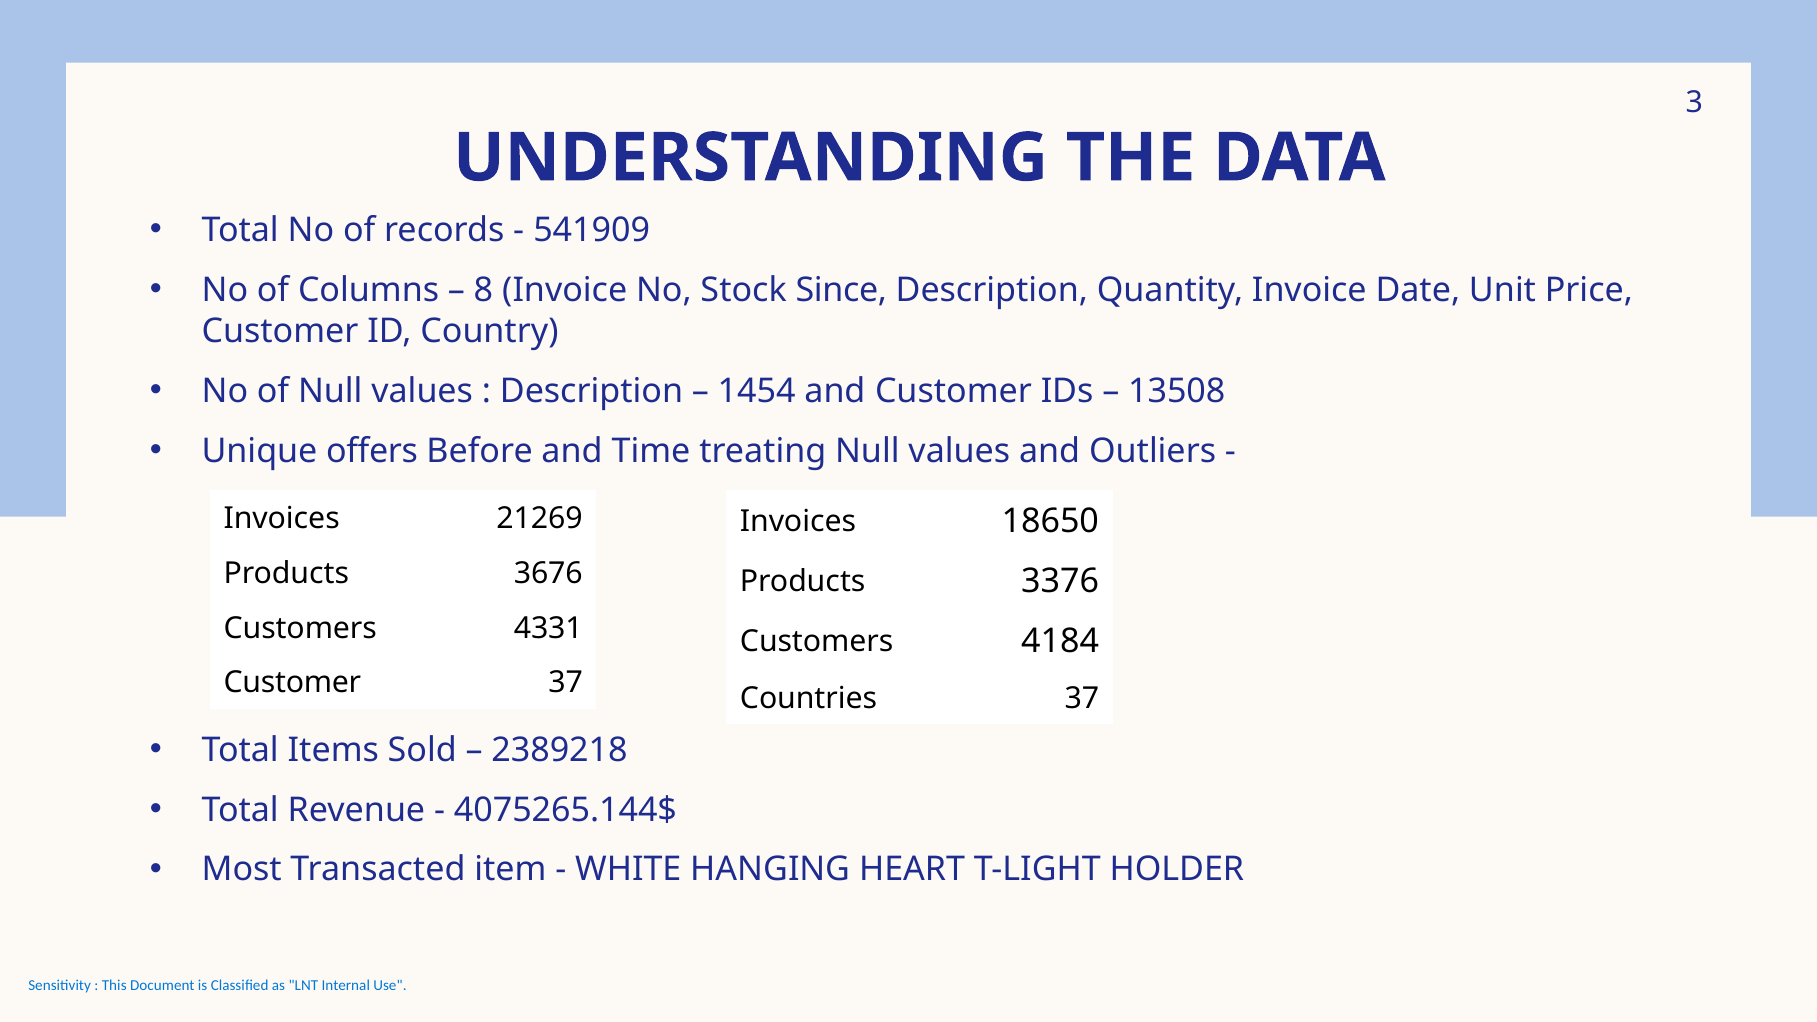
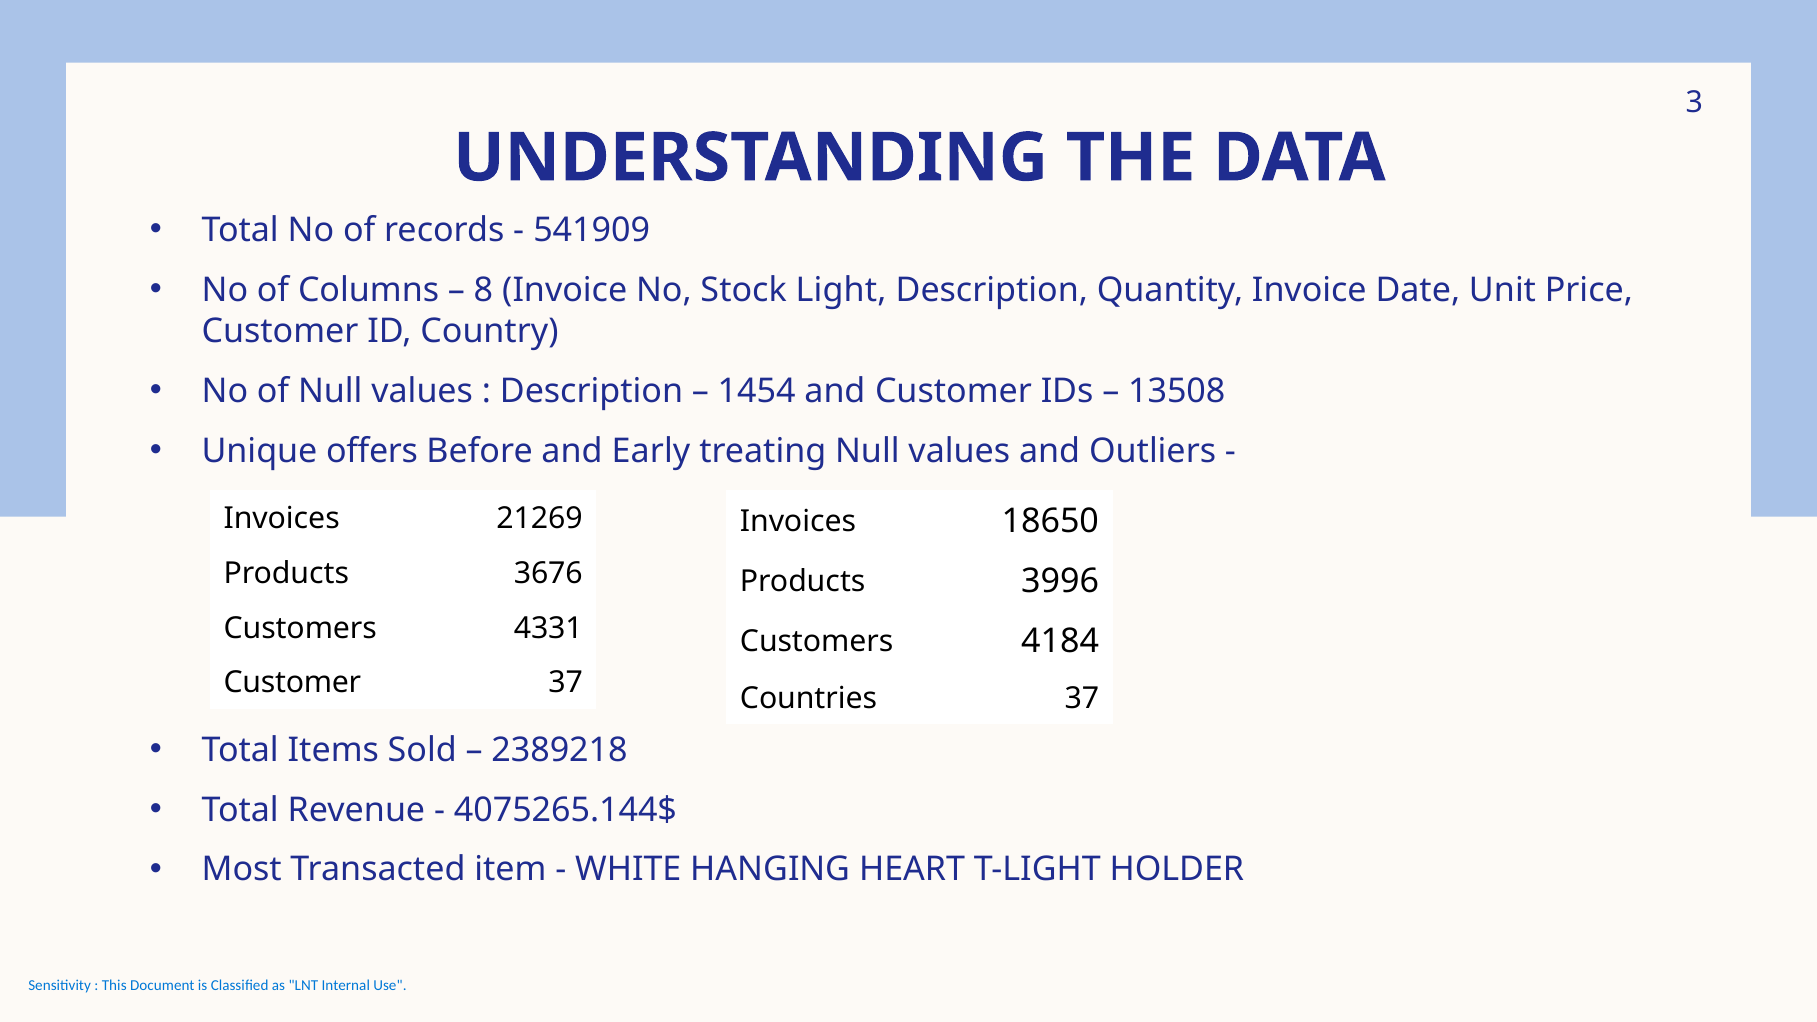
Since: Since -> Light (841, 290)
Time: Time -> Early (651, 451)
3376: 3376 -> 3996 (1060, 582)
